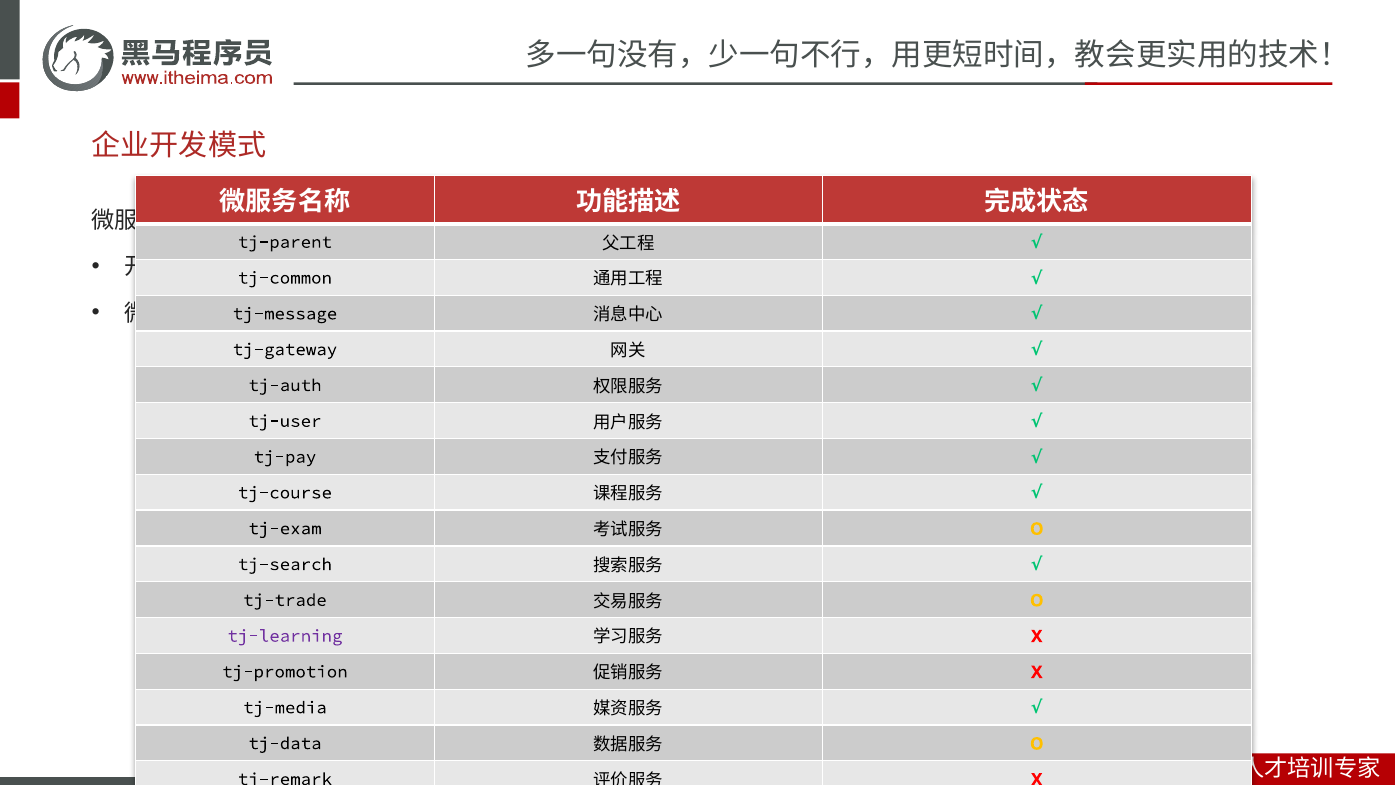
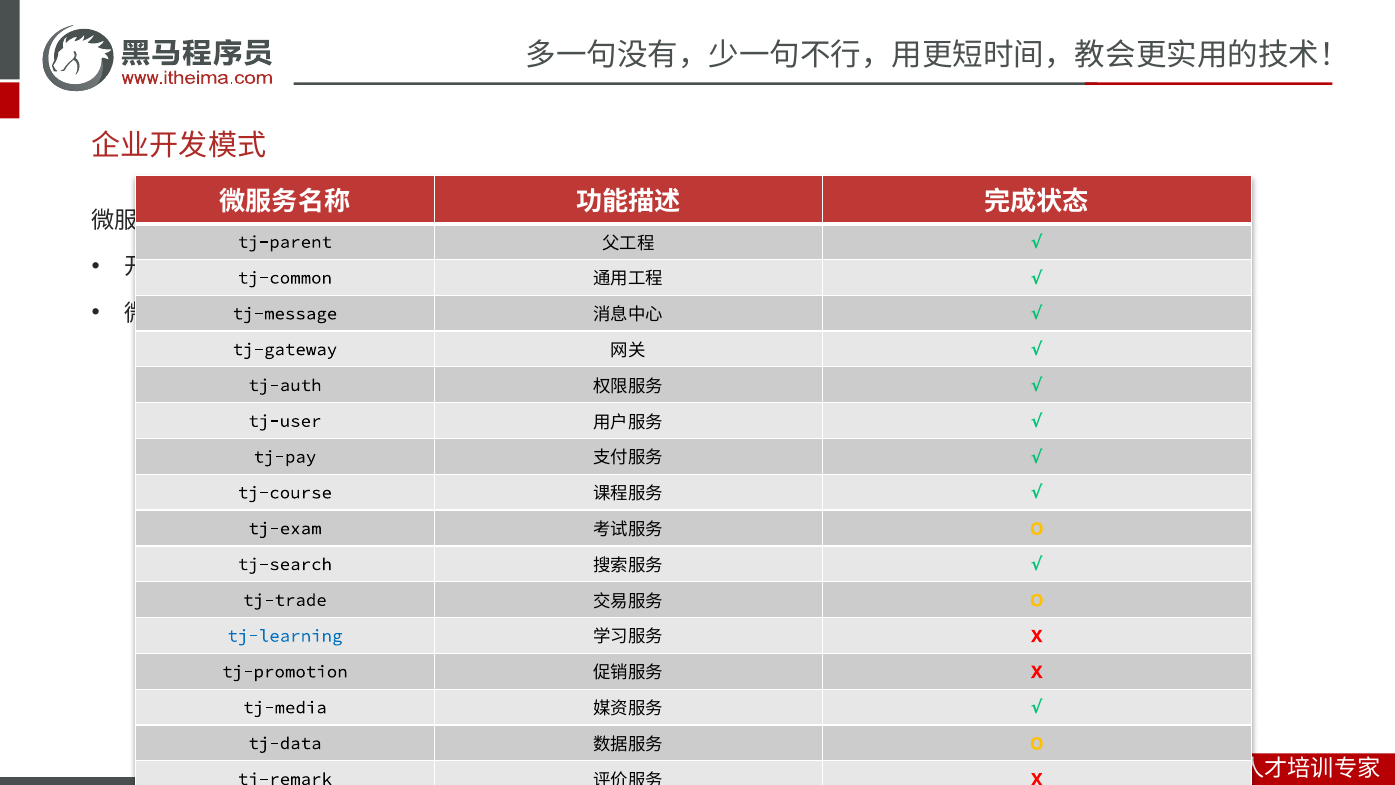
tj-learning colour: purple -> blue (285, 636)
